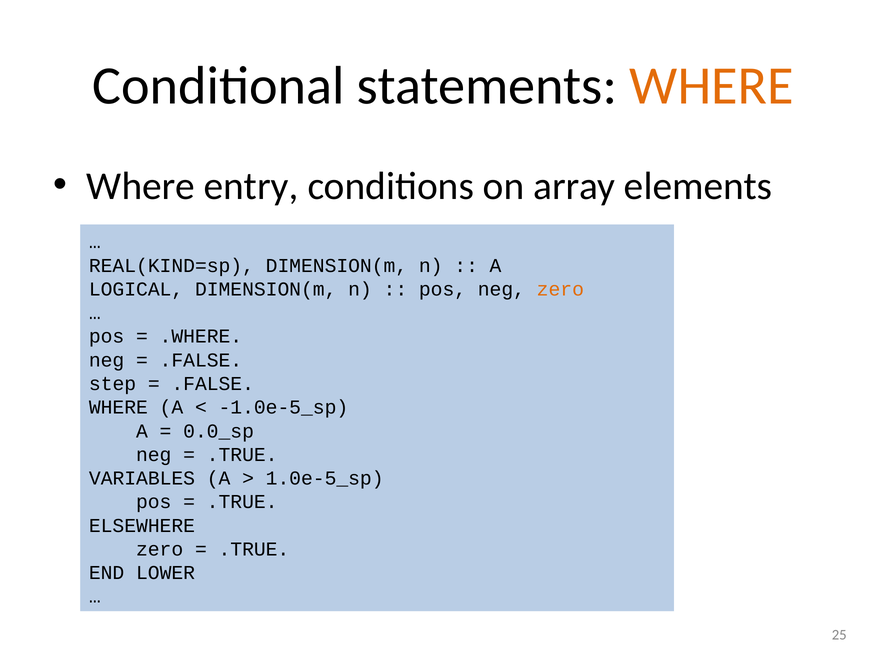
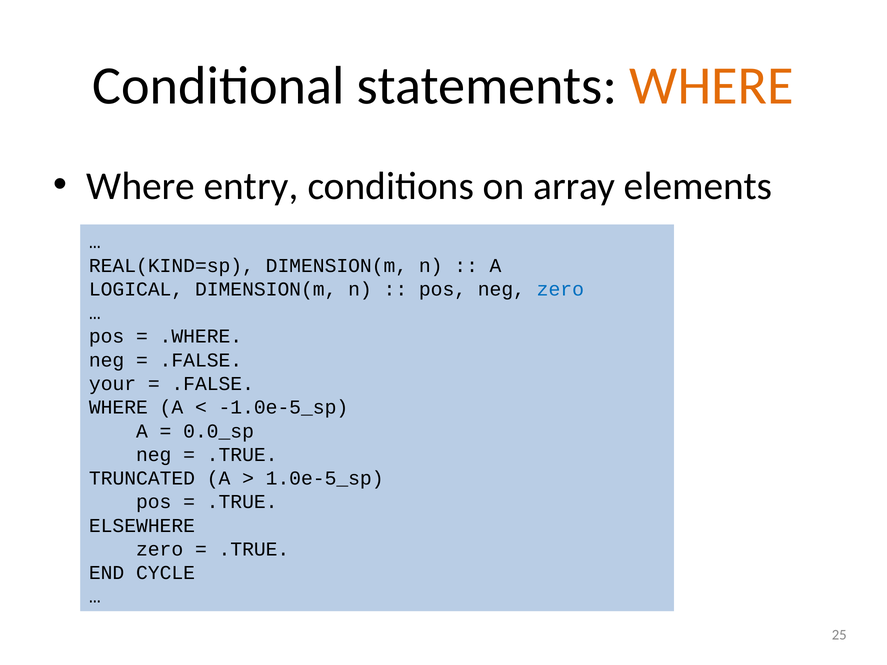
zero colour: orange -> blue (560, 289)
step: step -> your (113, 384)
VARIABLES: VARIABLES -> TRUNCATED (142, 478)
LOWER: LOWER -> CYCLE (166, 573)
